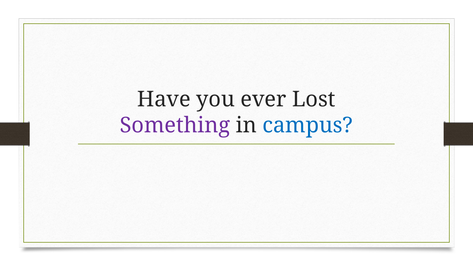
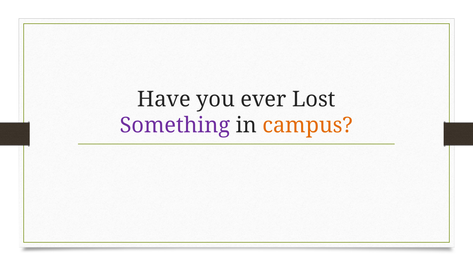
campus colour: blue -> orange (308, 125)
